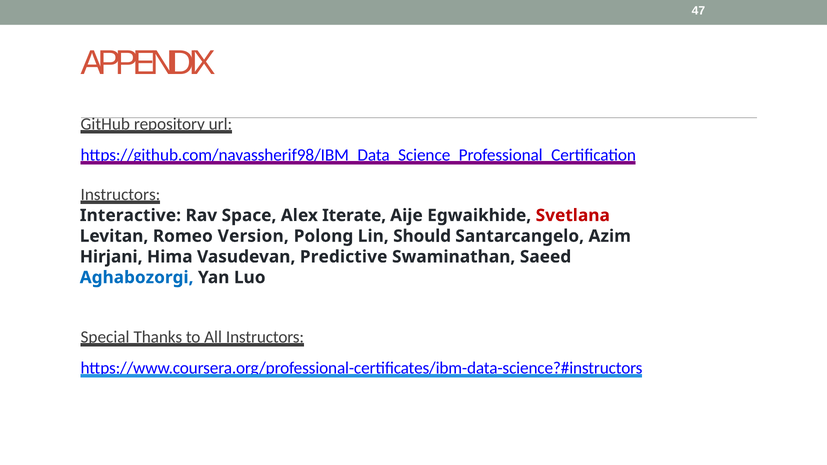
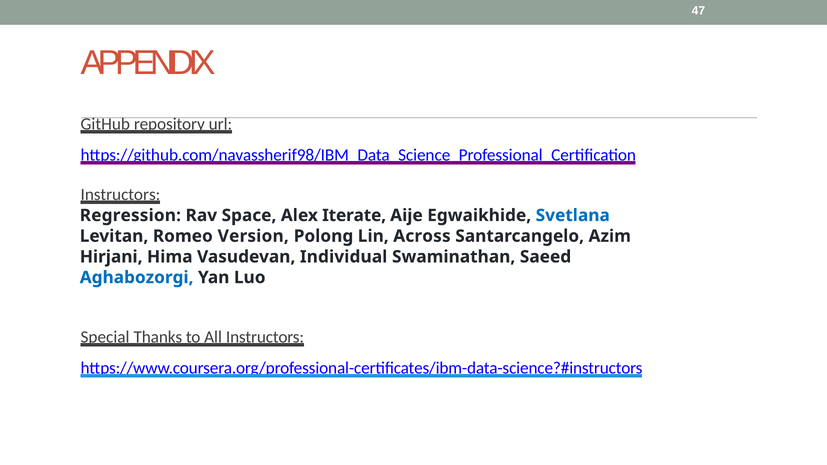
Interactive: Interactive -> Regression (130, 215)
Svetlana colour: red -> blue (573, 215)
Should: Should -> Across (422, 236)
Predictive: Predictive -> Individual (344, 257)
